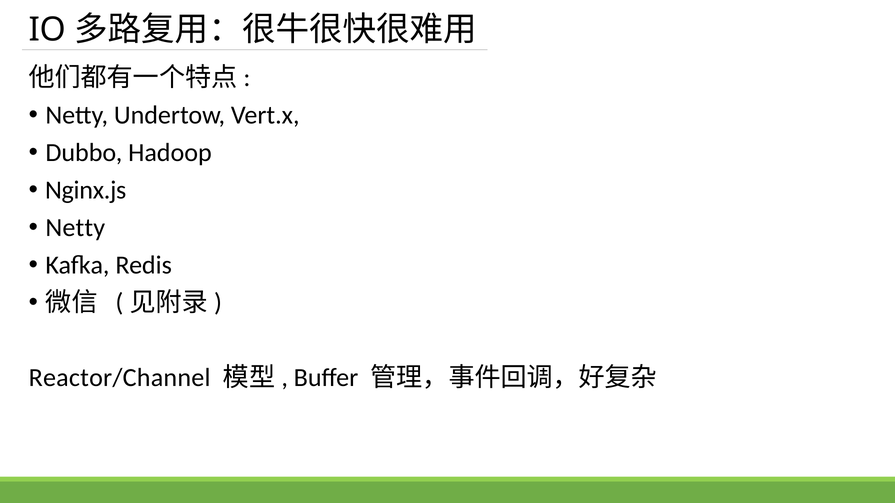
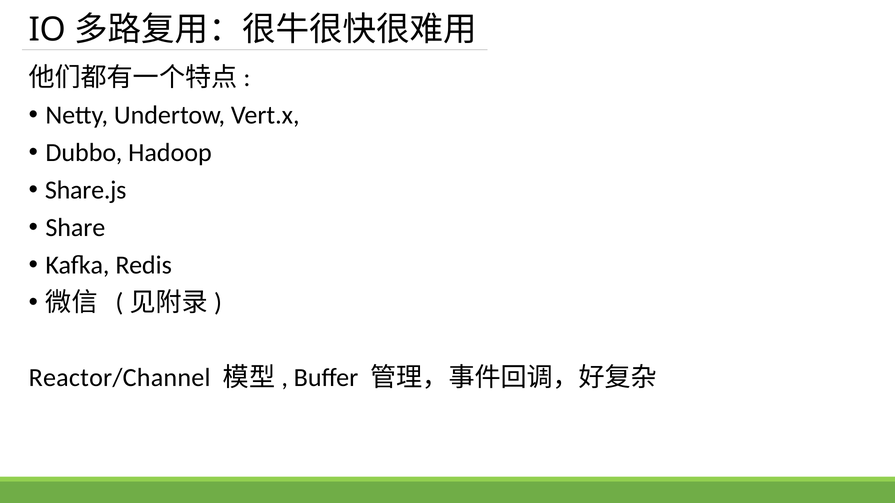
Nginx.js: Nginx.js -> Share.js (86, 190)
Netty: Netty -> Share (75, 228)
